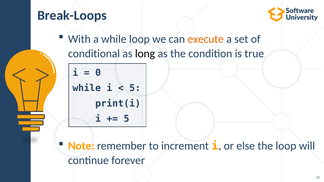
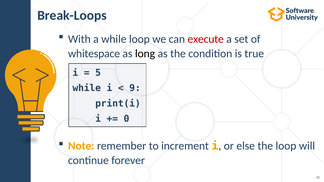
execute colour: orange -> red (206, 39)
conditional: conditional -> whitespace (94, 54)
0: 0 -> 5 (98, 73)
5: 5 -> 9 (135, 88)
5: 5 -> 0 (126, 119)
